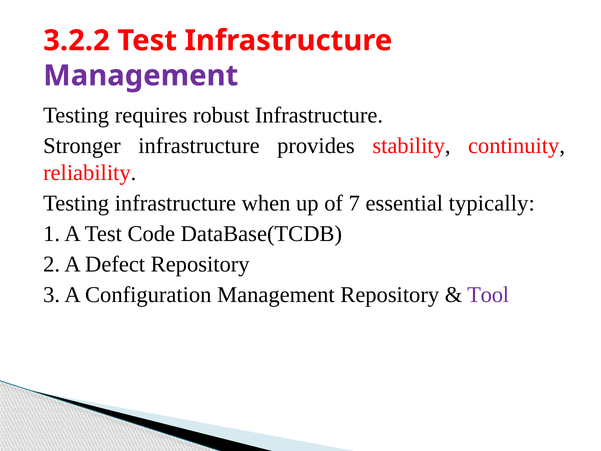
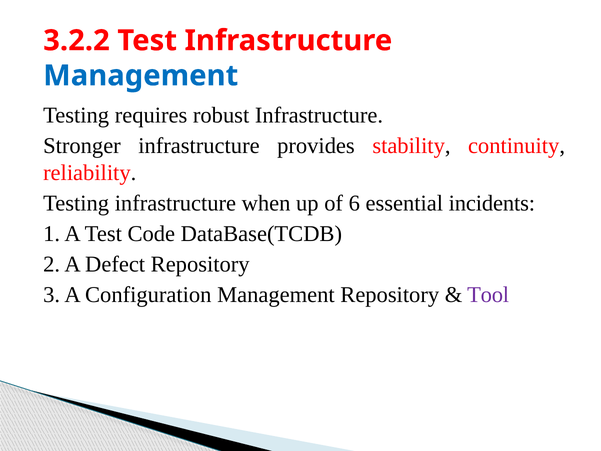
Management colour: purple -> blue (141, 76)
7: 7 -> 6 (354, 203)
typically: typically -> incidents (492, 203)
